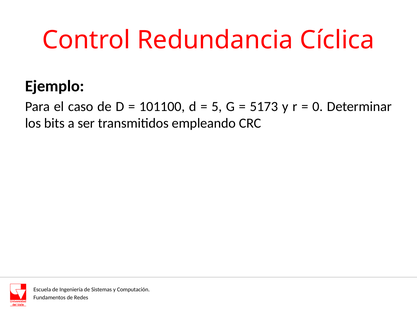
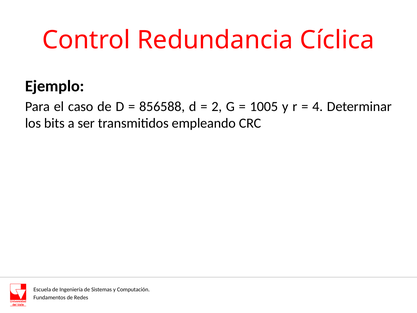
101100: 101100 -> 856588 (162, 107)
5: 5 -> 2 (217, 107)
5173: 5173 -> 1005 (264, 107)
0: 0 -> 4 (318, 107)
